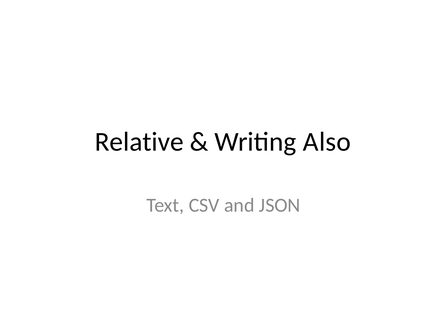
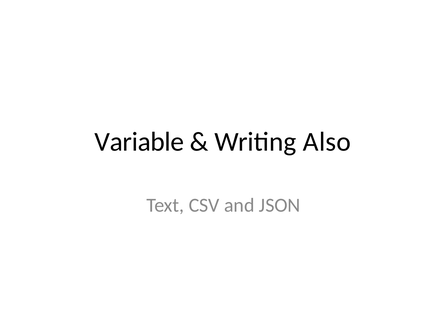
Relative: Relative -> Variable (139, 142)
